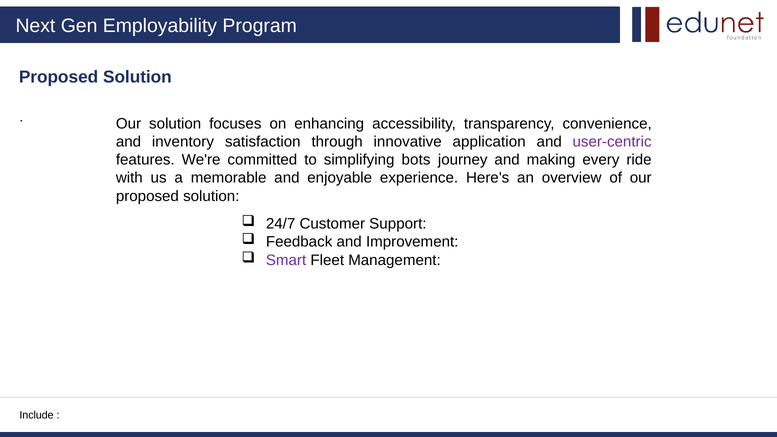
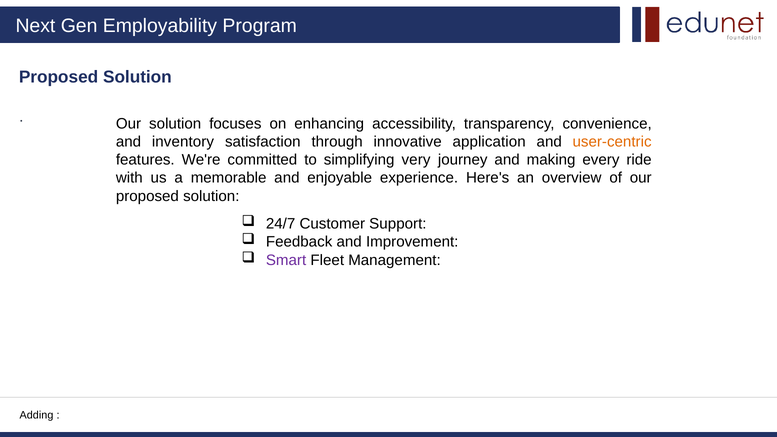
user-centric colour: purple -> orange (612, 142)
bots: bots -> very (416, 160)
Include: Include -> Adding (36, 415)
